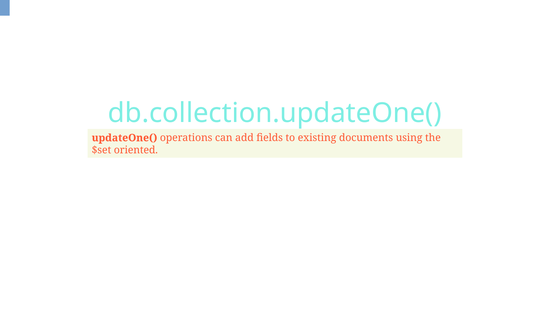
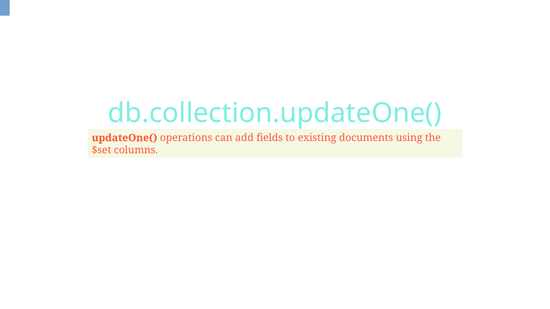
oriented: oriented -> columns (136, 150)
